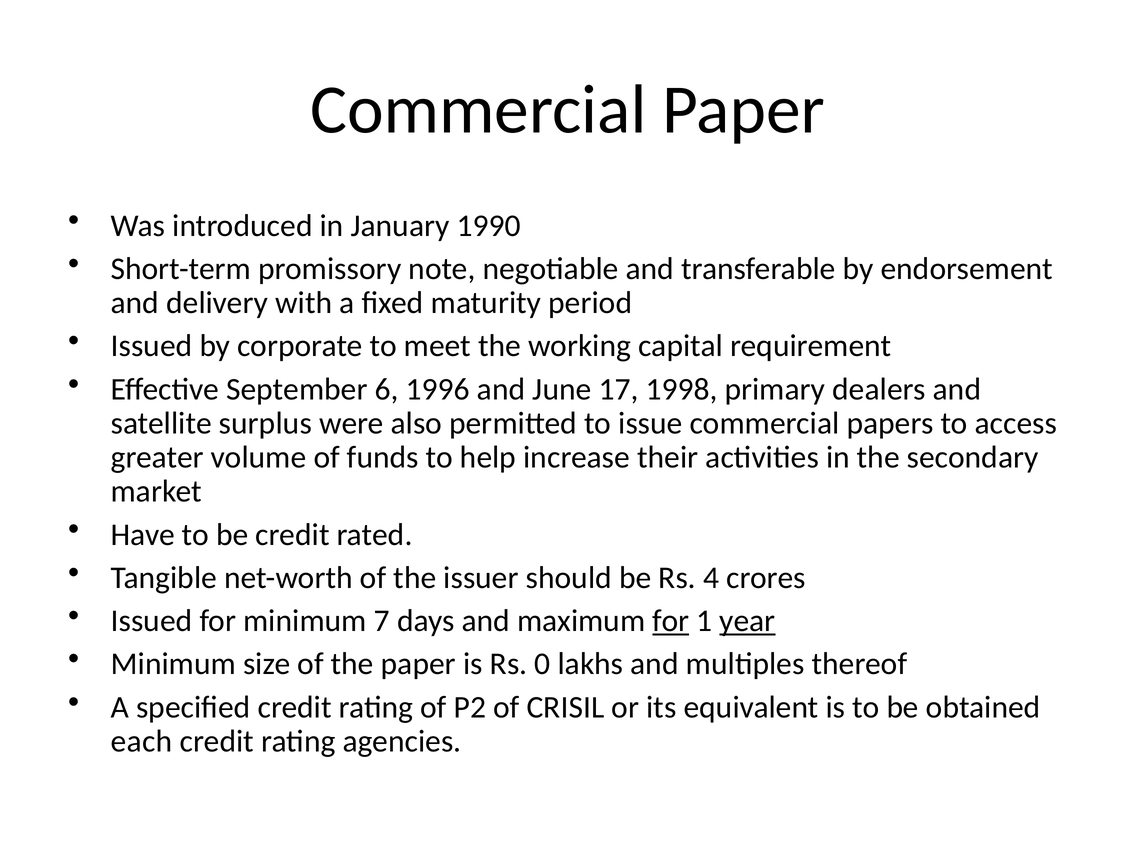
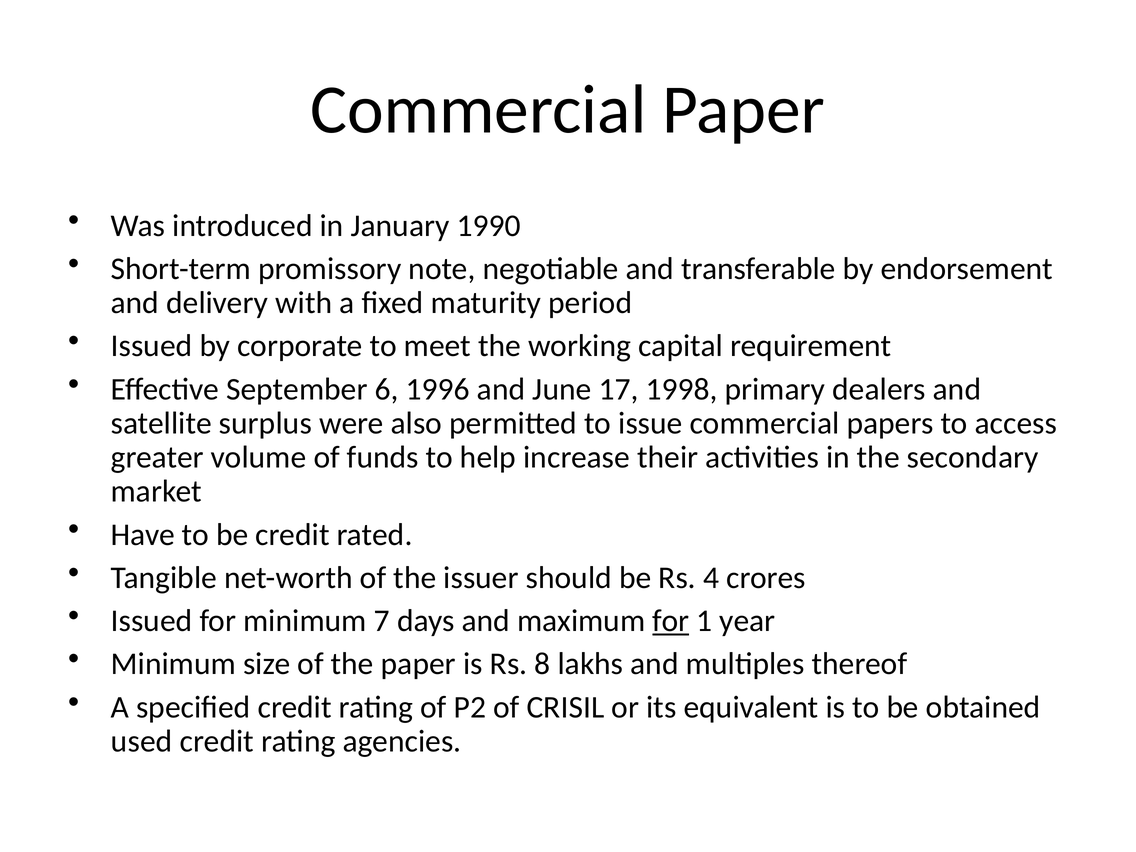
year underline: present -> none (747, 621)
0: 0 -> 8 (542, 664)
each: each -> used (142, 741)
